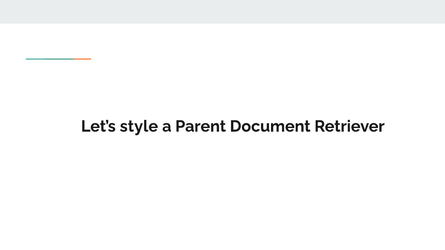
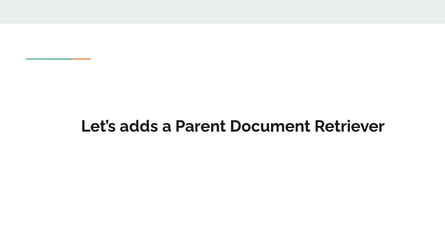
style: style -> adds (139, 126)
